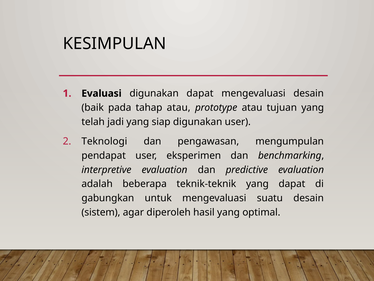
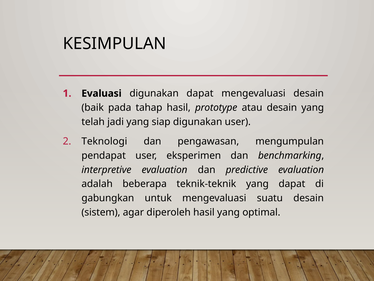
tahap atau: atau -> hasil (179, 107)
atau tujuan: tujuan -> desain (282, 107)
